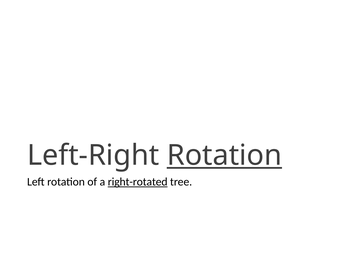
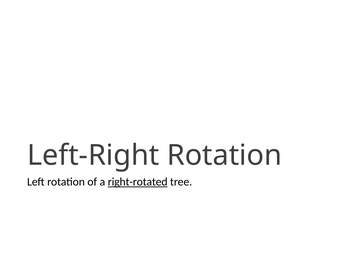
Rotation underline: present -> none (224, 155)
